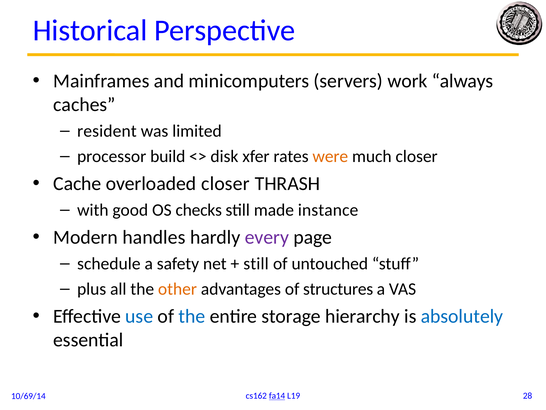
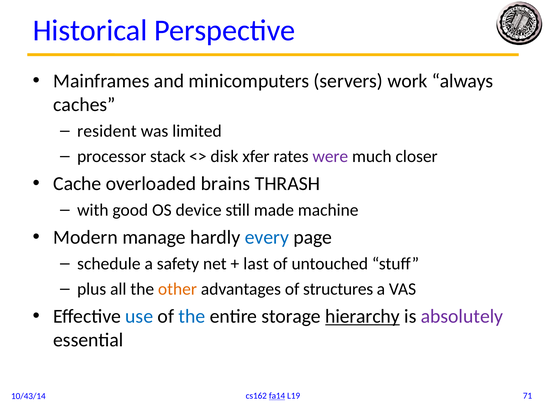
build: build -> stack (168, 156)
were colour: orange -> purple (330, 156)
overloaded closer: closer -> brains (226, 183)
checks: checks -> device (199, 210)
instance: instance -> machine (328, 210)
handles: handles -> manage (154, 237)
every colour: purple -> blue (267, 237)
still: still -> last (256, 263)
hierarchy underline: none -> present (362, 316)
absolutely colour: blue -> purple (462, 316)
28: 28 -> 71 (528, 395)
10/69/14: 10/69/14 -> 10/43/14 (28, 396)
